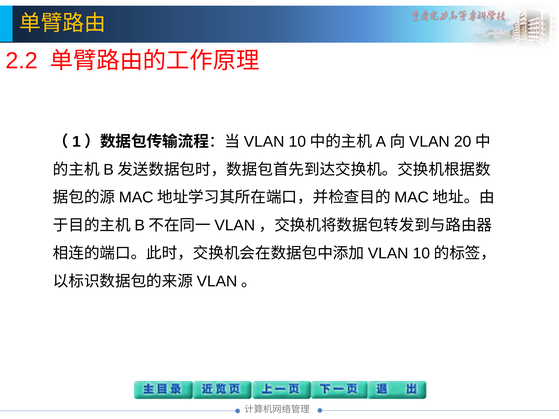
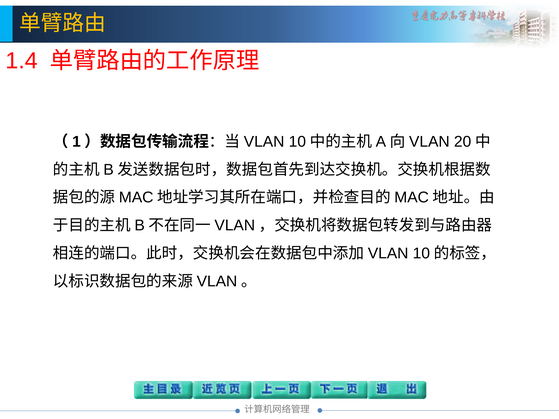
2.2: 2.2 -> 1.4 (22, 61)
